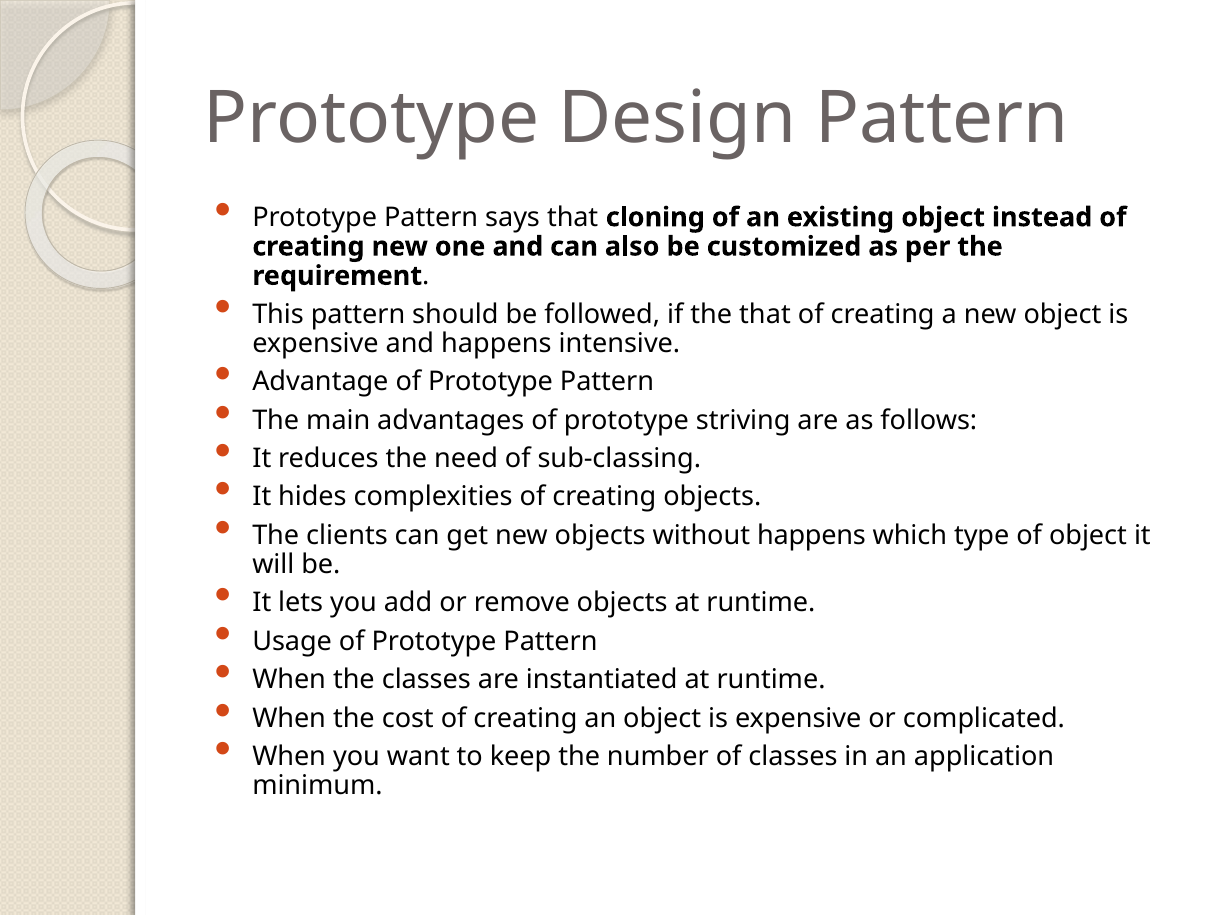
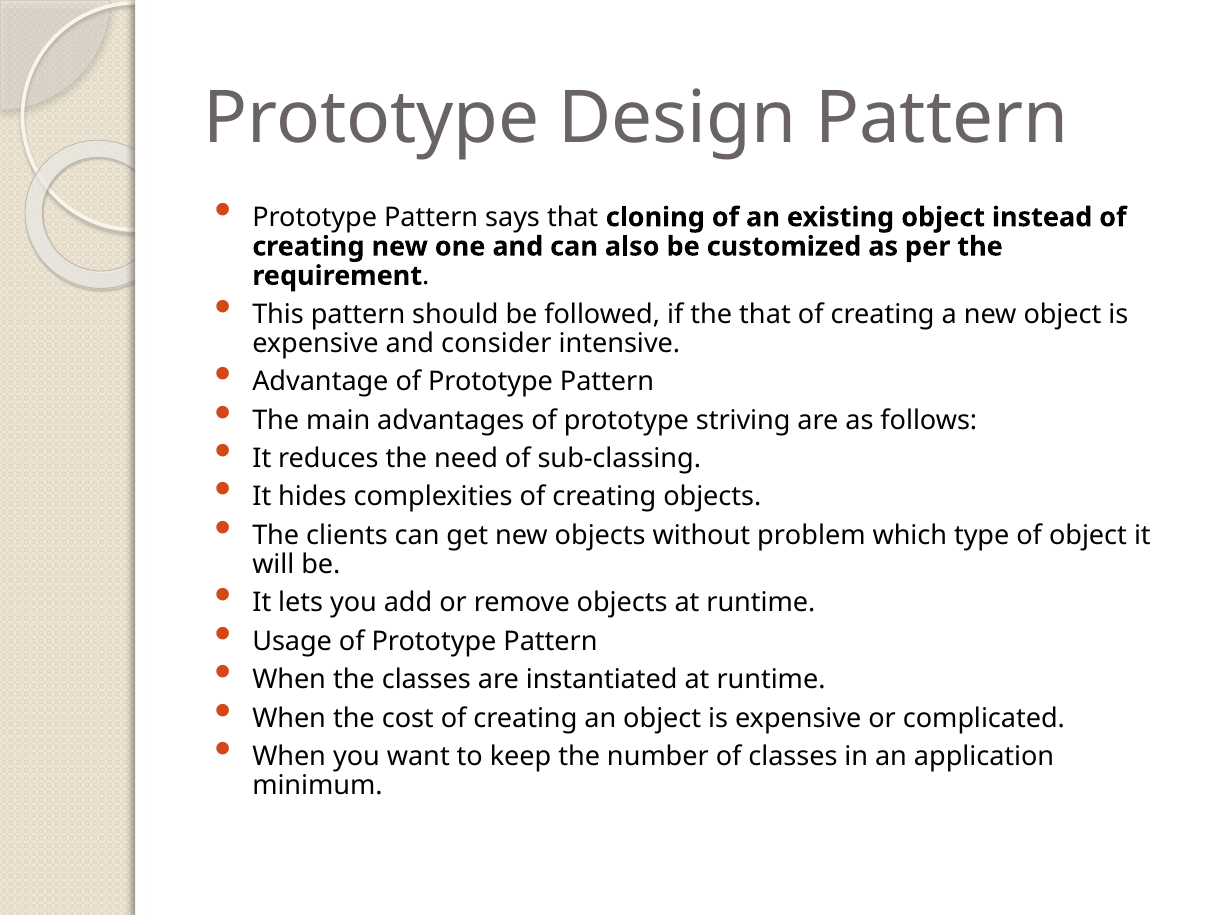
and happens: happens -> consider (496, 343)
without happens: happens -> problem (811, 535)
